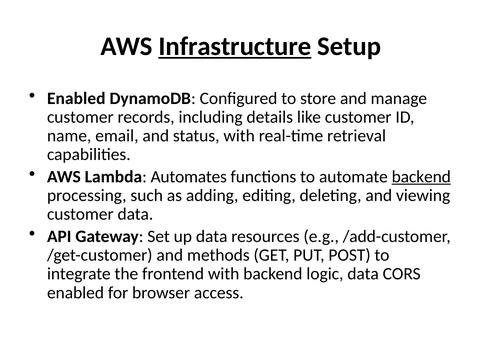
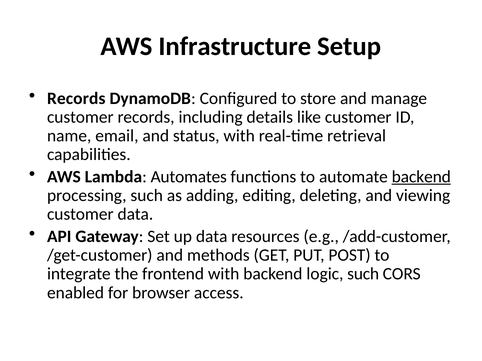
Infrastructure underline: present -> none (235, 46)
Enabled: Enabled -> Records (76, 98)
logic data: data -> such (363, 274)
